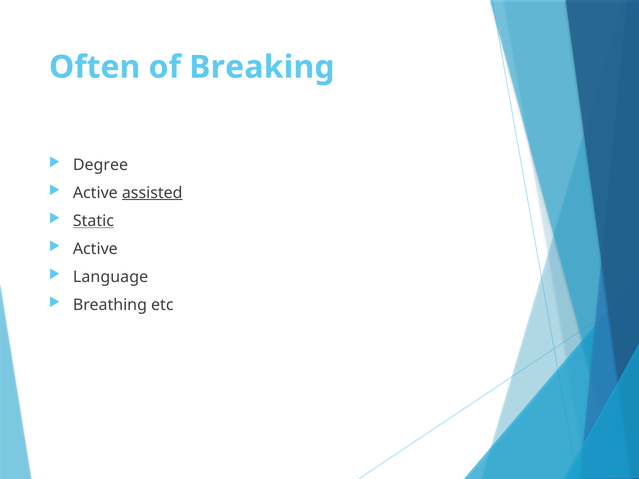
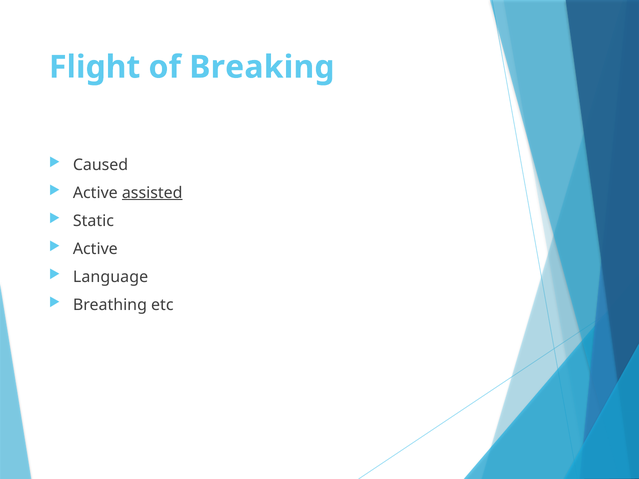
Often: Often -> Flight (95, 67)
Degree: Degree -> Caused (101, 165)
Static underline: present -> none (93, 221)
